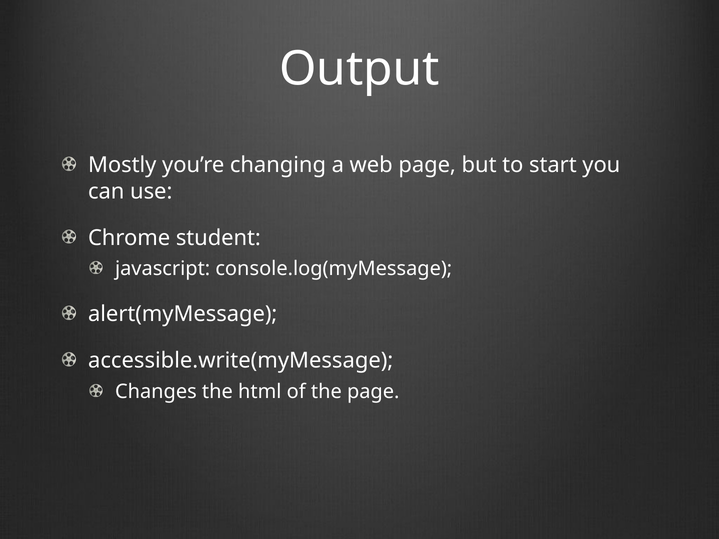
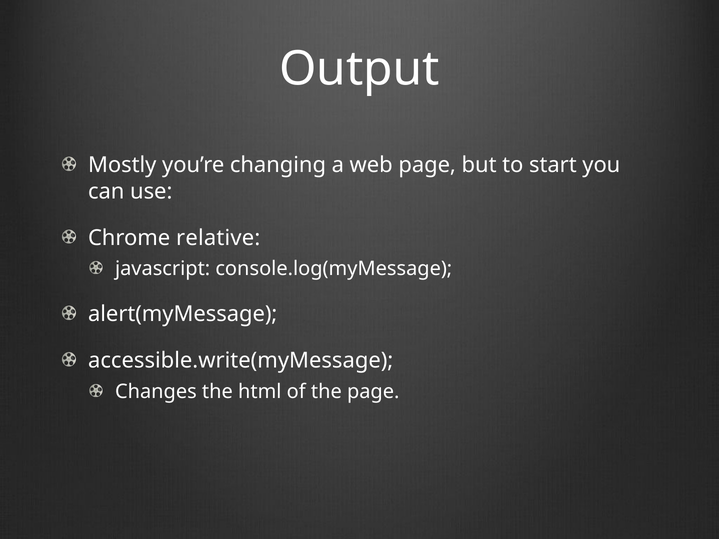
student: student -> relative (218, 238)
